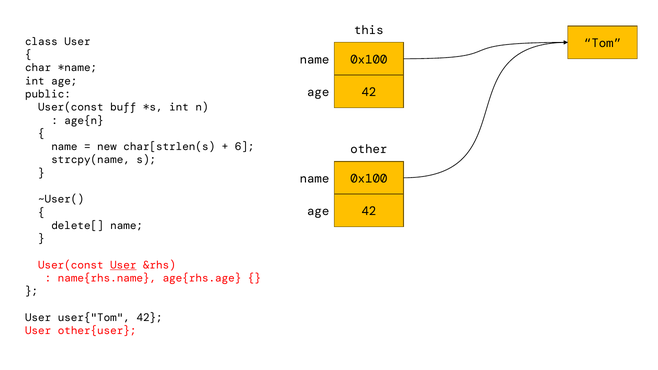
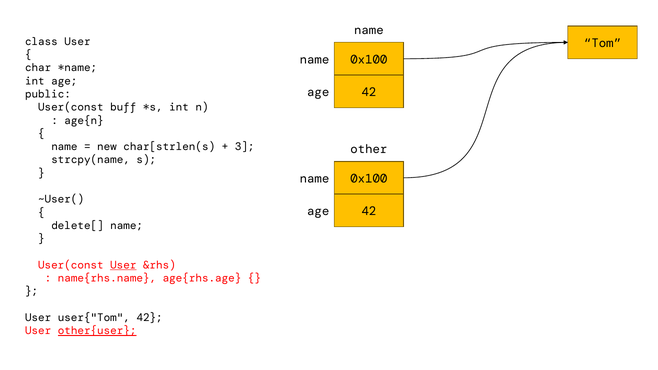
this: this -> name (369, 30)
6: 6 -> 3 (245, 147)
other{user underline: none -> present (97, 331)
